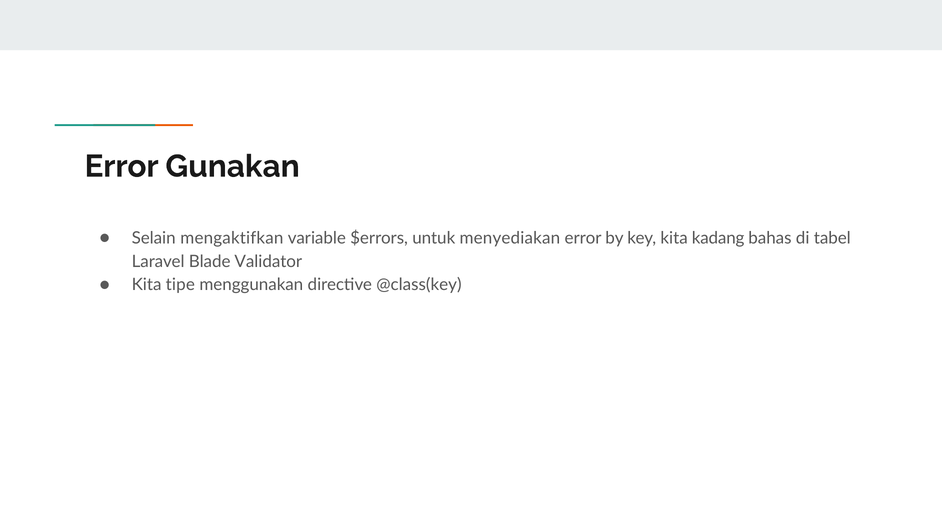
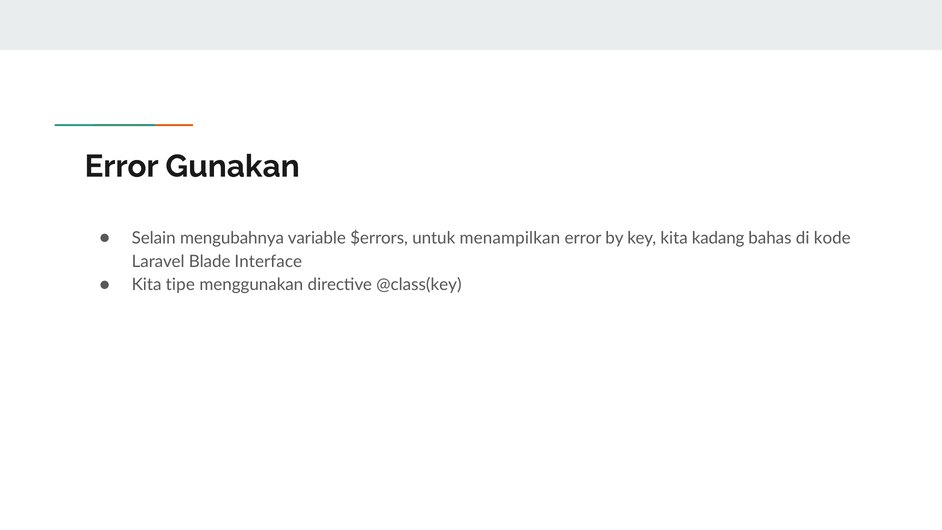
mengaktifkan: mengaktifkan -> mengubahnya (232, 238)
menyediakan: menyediakan -> menampilkan (510, 238)
tabel: tabel -> kode (832, 238)
Validator: Validator -> Interface (268, 261)
